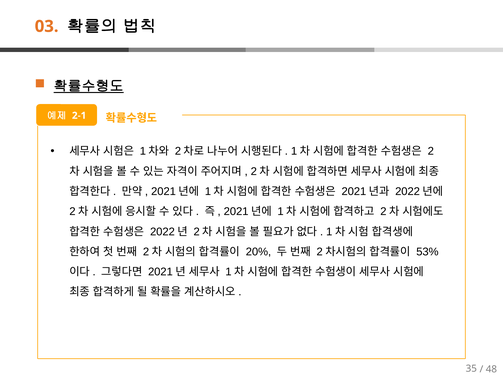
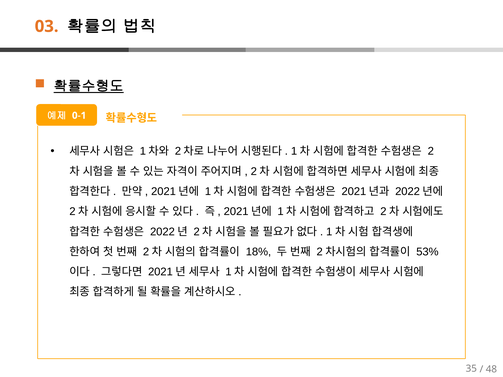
2-1: 2-1 -> 0-1 (79, 116)
20%: 20% -> 18% (258, 252)
